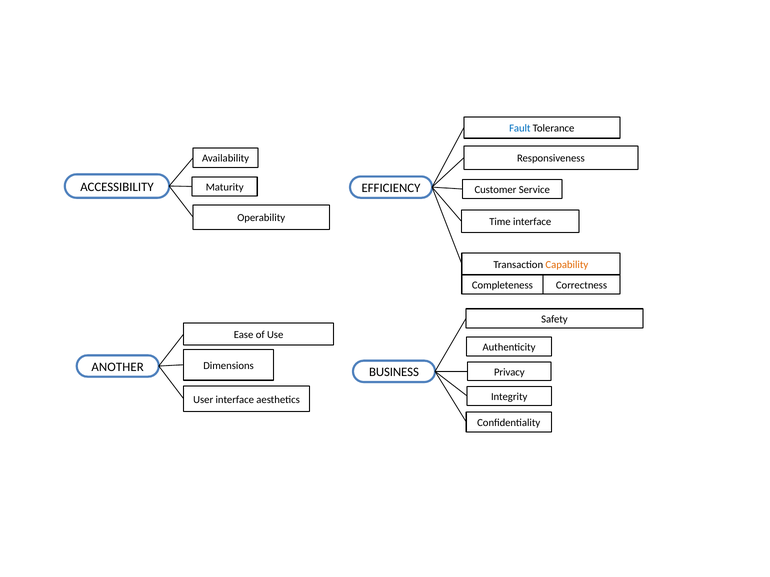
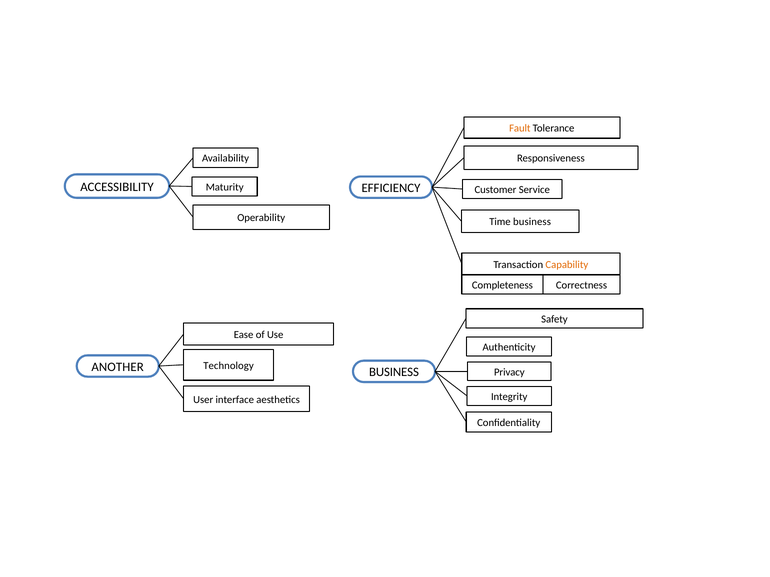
Fault colour: blue -> orange (520, 128)
Time interface: interface -> business (532, 222)
Dimensions: Dimensions -> Technology (229, 366)
